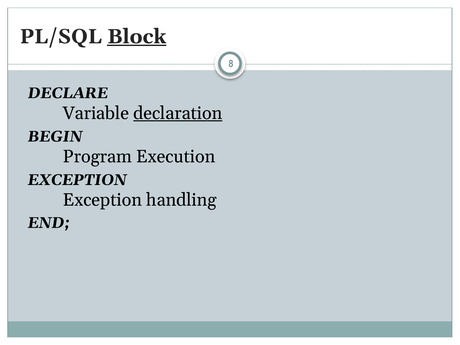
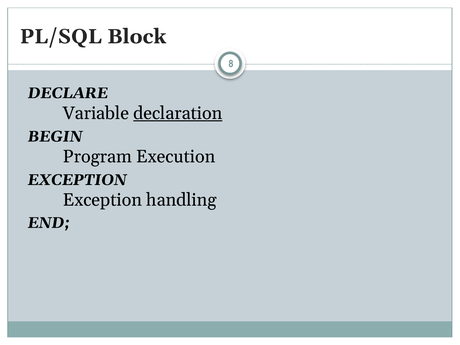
Block underline: present -> none (137, 37)
